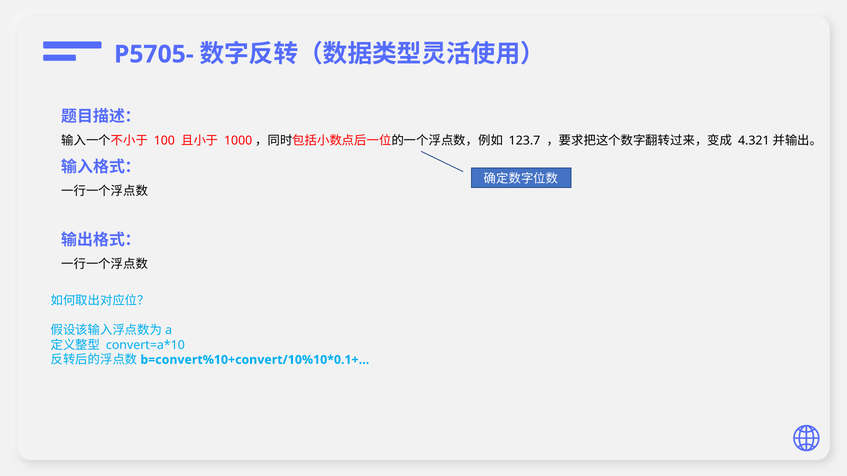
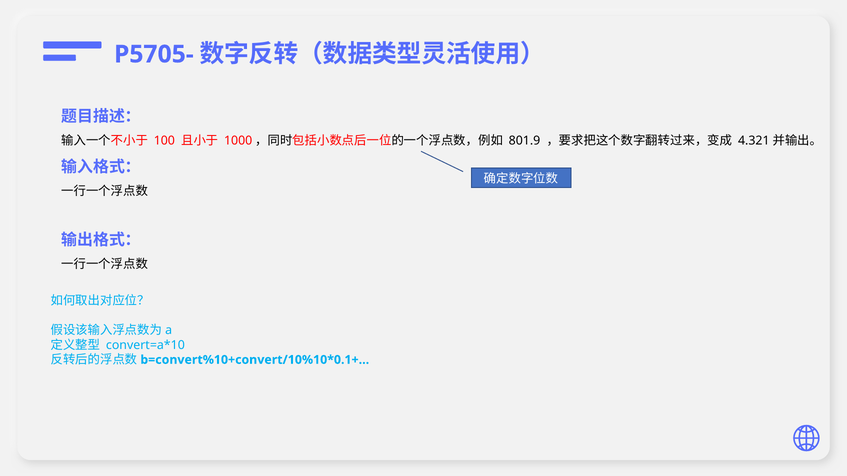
123.7: 123.7 -> 801.9 (525, 141)
